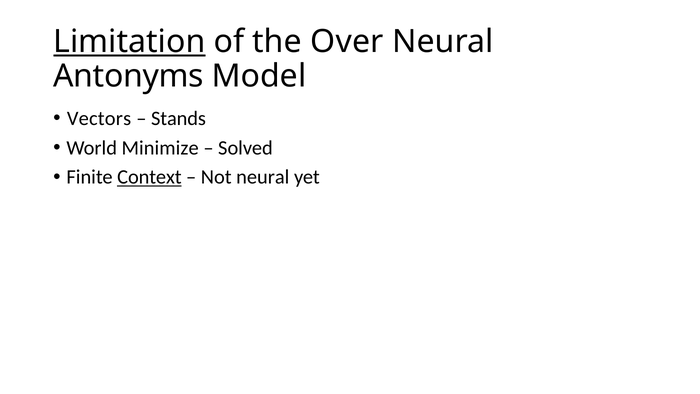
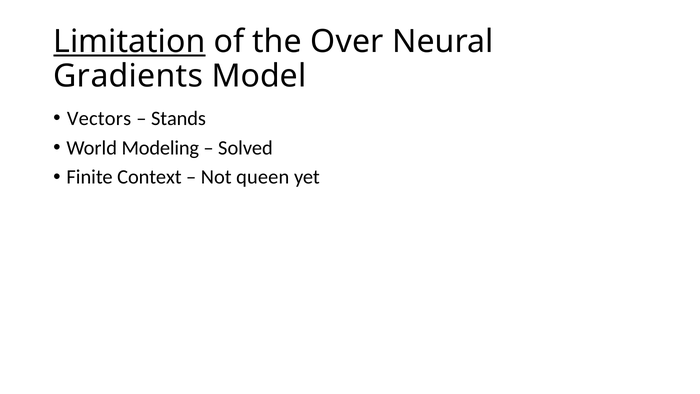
Antonyms: Antonyms -> Gradients (128, 76)
Minimize: Minimize -> Modeling (160, 148)
Context underline: present -> none (149, 177)
Not neural: neural -> queen (263, 177)
